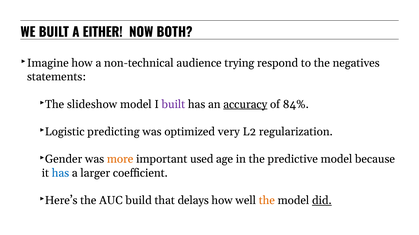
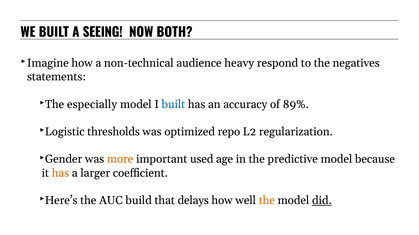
EITHER: EITHER -> SEEING (103, 33)
trying: trying -> heavy (239, 63)
slideshow: slideshow -> especially (92, 104)
built colour: purple -> blue (173, 104)
accuracy underline: present -> none (245, 104)
84%: 84% -> 89% (296, 104)
predicting: predicting -> thresholds (114, 132)
very: very -> repo (229, 132)
has colour: blue -> orange (60, 173)
